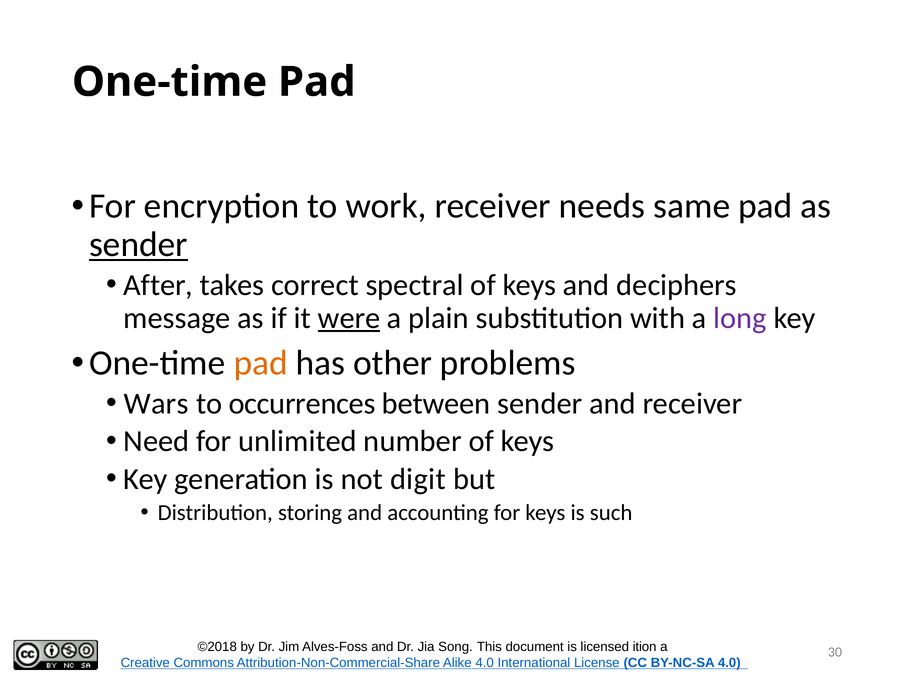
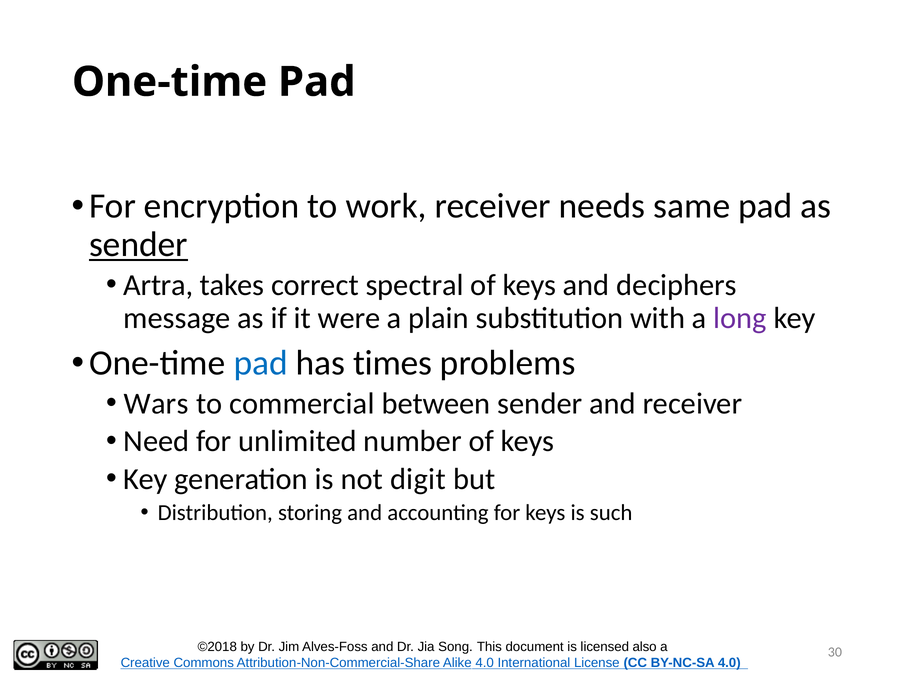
After: After -> Artra (158, 285)
were underline: present -> none (349, 318)
pad colour: orange -> blue (261, 363)
other: other -> times (393, 363)
occurrences: occurrences -> commercial (302, 403)
ition: ition -> also (645, 646)
